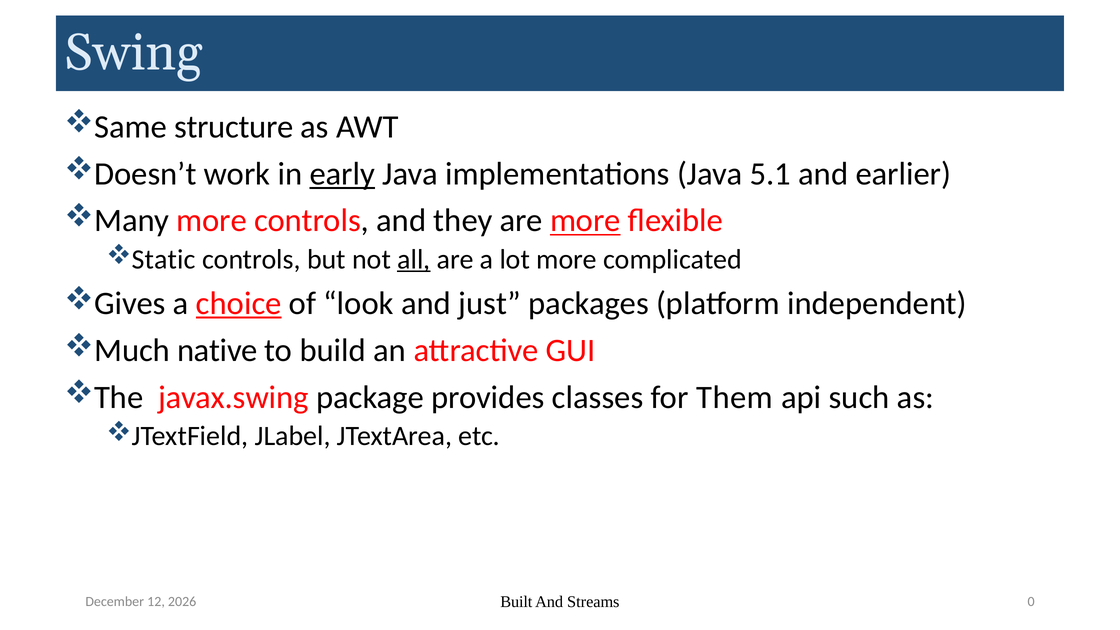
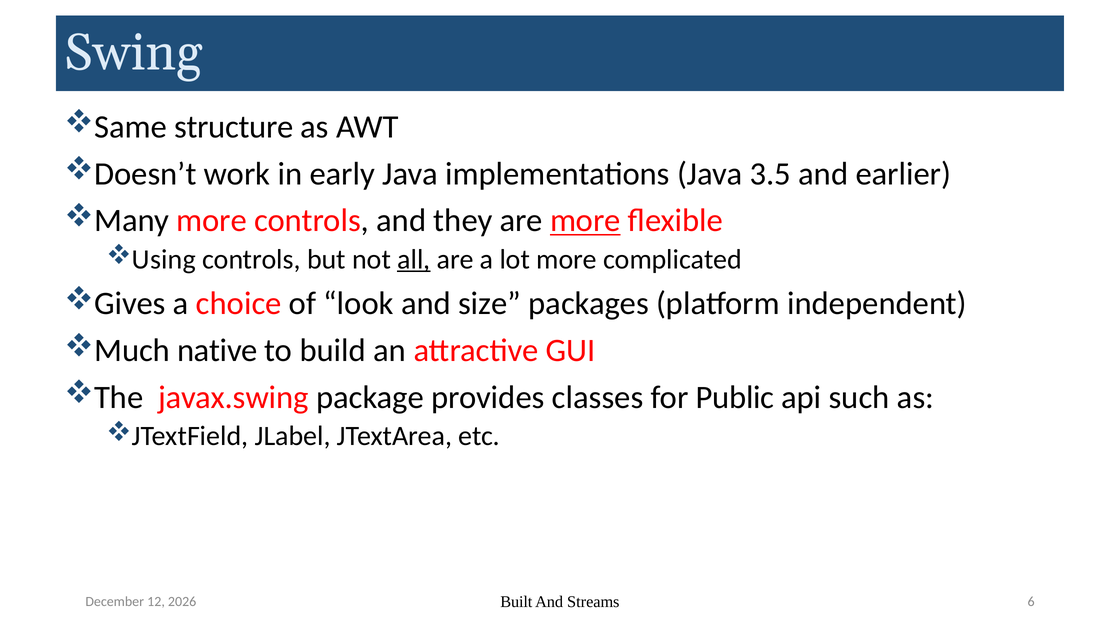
early underline: present -> none (342, 174)
5.1: 5.1 -> 3.5 (770, 174)
Static: Static -> Using (164, 259)
choice underline: present -> none (239, 304)
just: just -> size (490, 304)
Them: Them -> Public (735, 397)
0: 0 -> 6 (1031, 602)
